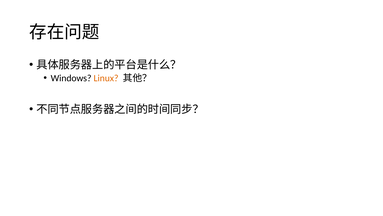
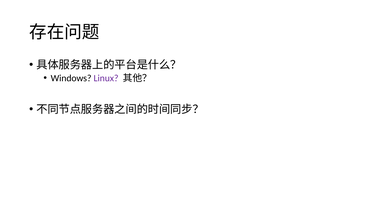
Linux colour: orange -> purple (106, 78)
